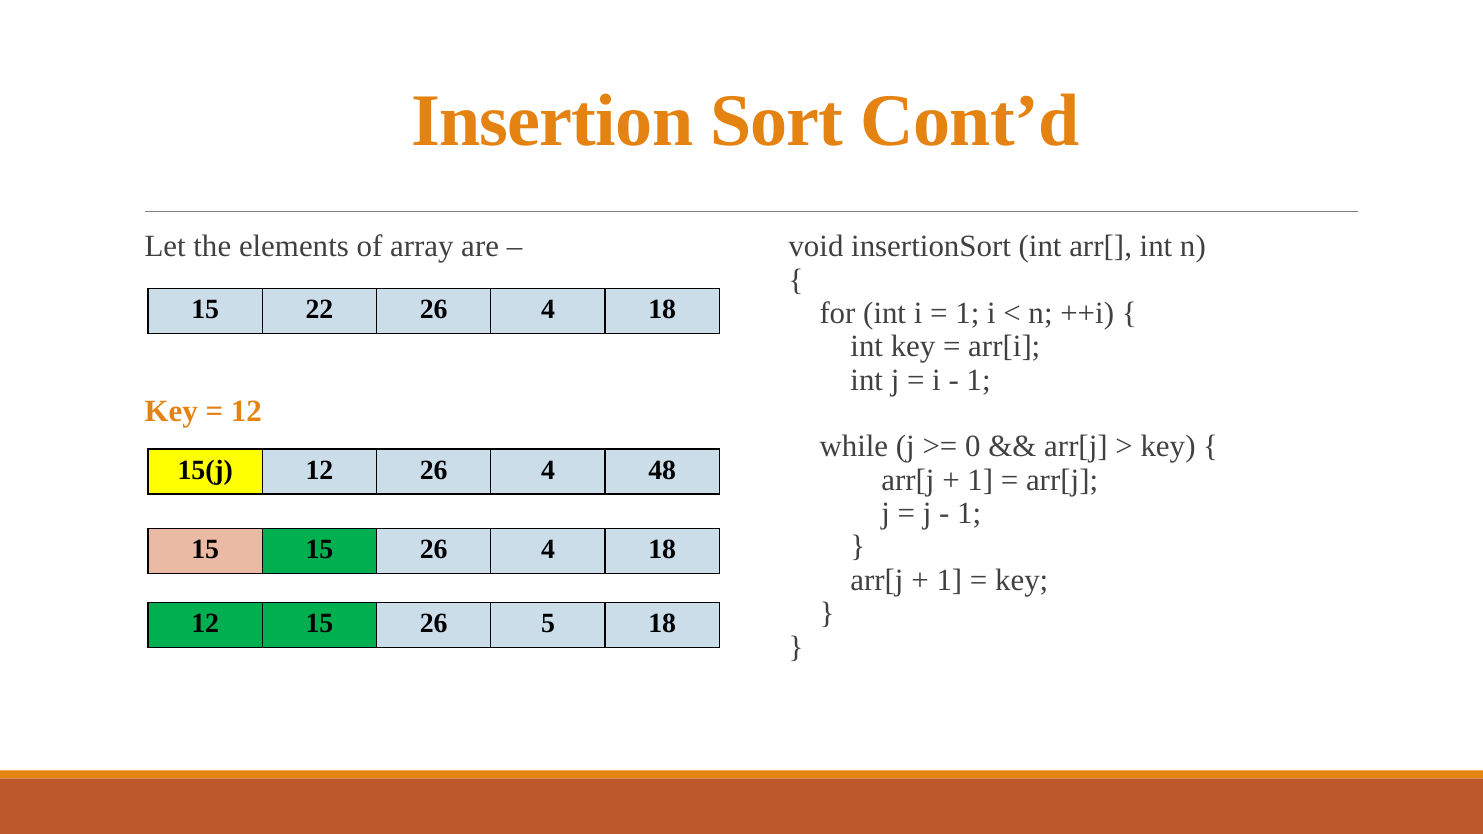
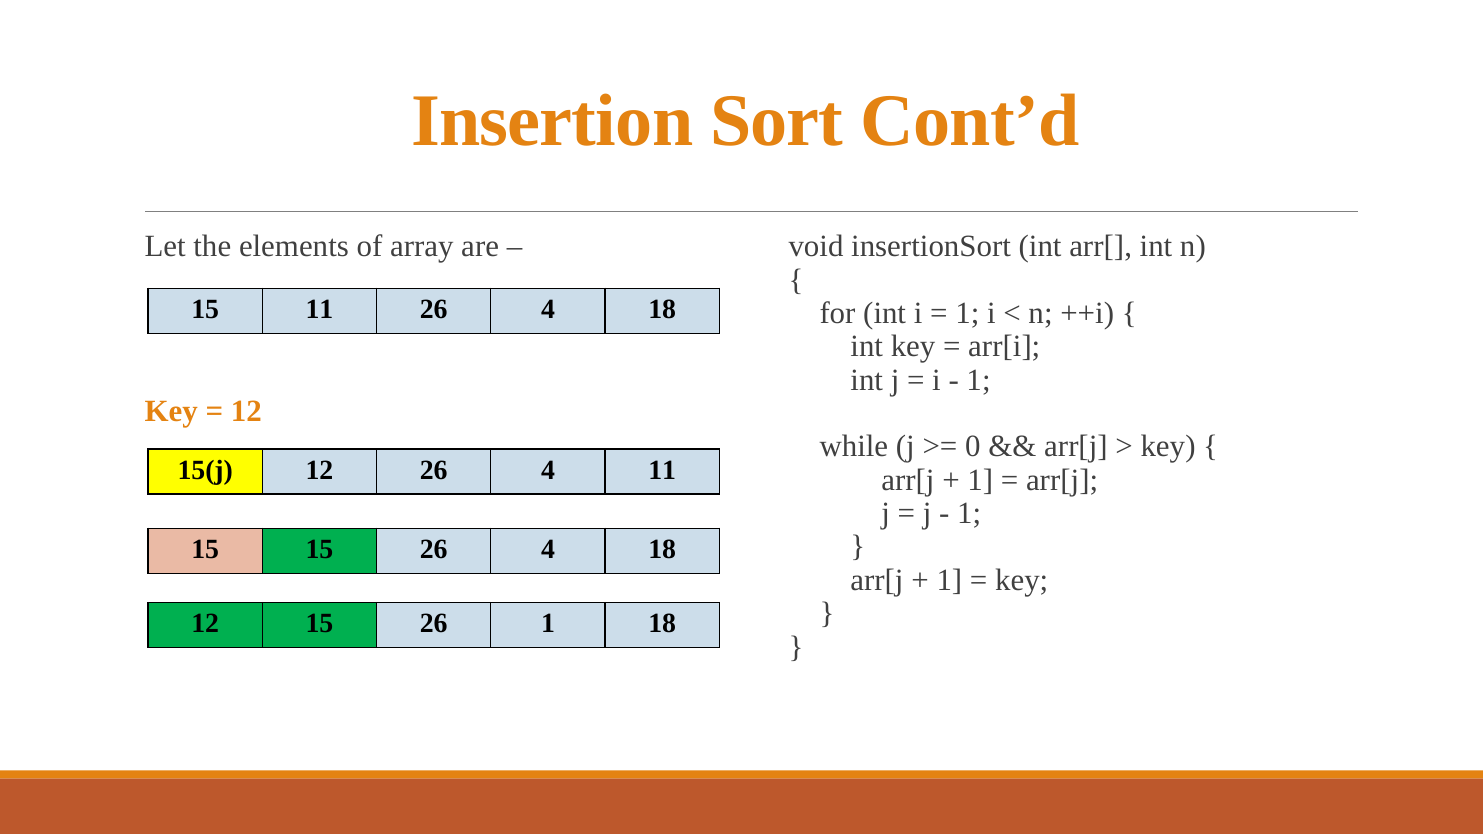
15 22: 22 -> 11 (319, 310)
4 48: 48 -> 11 (662, 470)
26 5: 5 -> 1 (548, 624)
